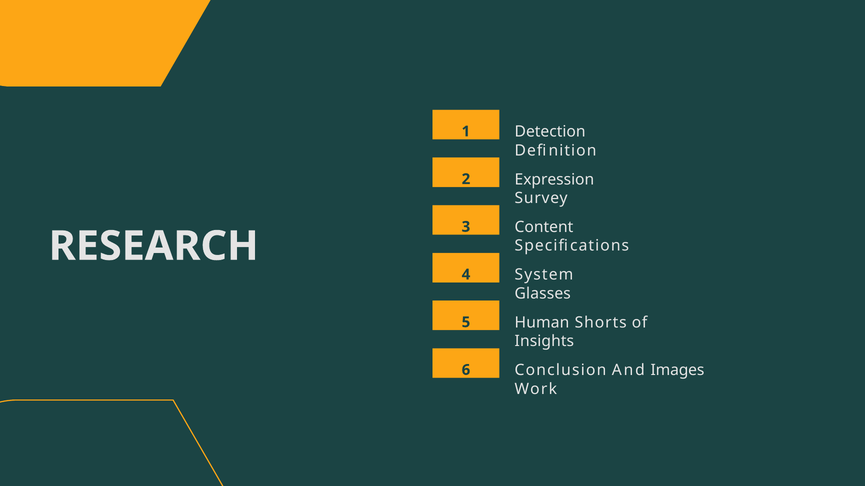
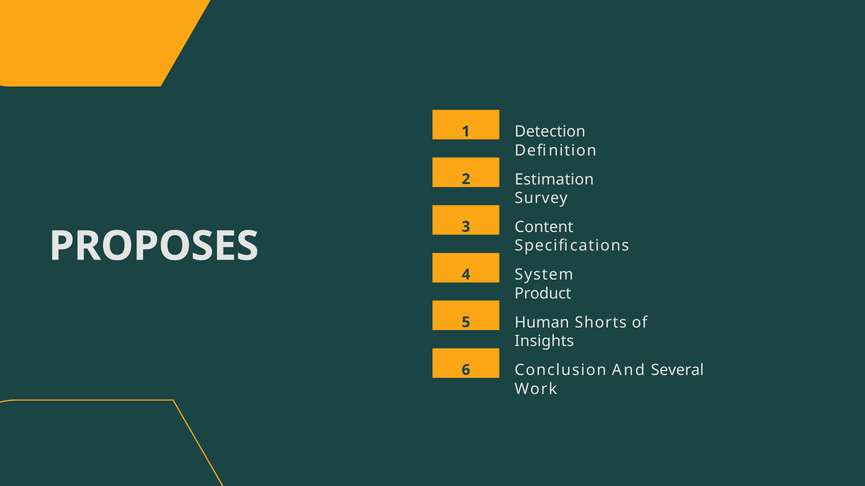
Expression: Expression -> Estimation (554, 180)
RESEARCH: RESEARCH -> PROPOSES (154, 246)
Glasses: Glasses -> Product (543, 294)
Images: Images -> Several (677, 371)
